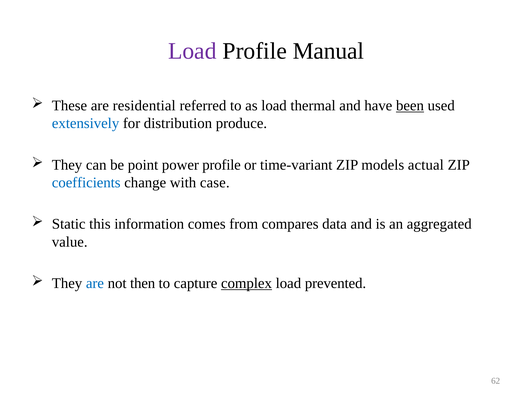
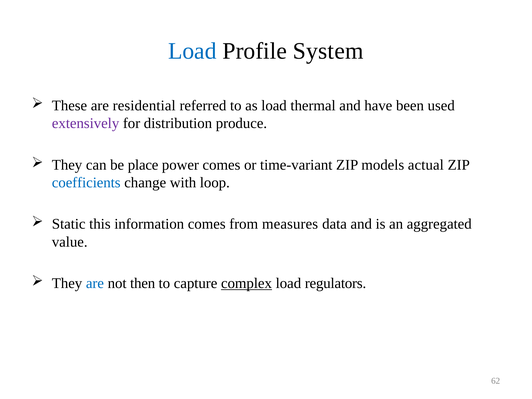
Load colour: purple -> blue (192, 51)
Manual: Manual -> System (328, 51)
been underline: present -> none (410, 106)
extensively colour: blue -> purple (86, 123)
point: point -> place (143, 165)
power profile: profile -> comes (221, 165)
case: case -> loop (215, 183)
compares: compares -> measures (290, 224)
prevented: prevented -> regulators (336, 283)
